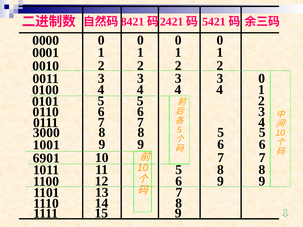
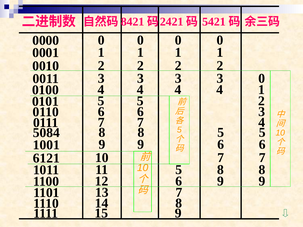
3000: 3000 -> 5084 (46, 133)
6901: 6901 -> 6121 (46, 158)
